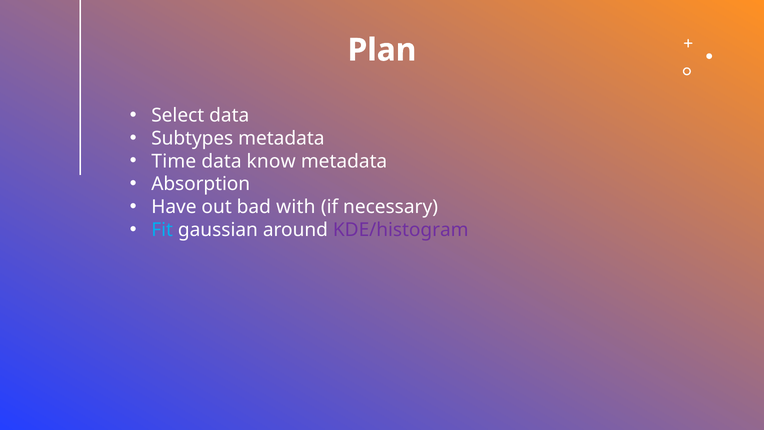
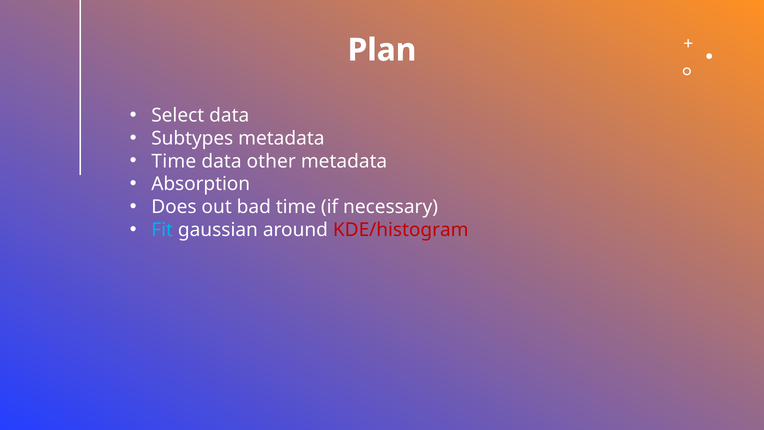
know: know -> other (271, 161)
Have: Have -> Does (174, 207)
bad with: with -> time (296, 207)
KDE/histogram colour: purple -> red (401, 230)
